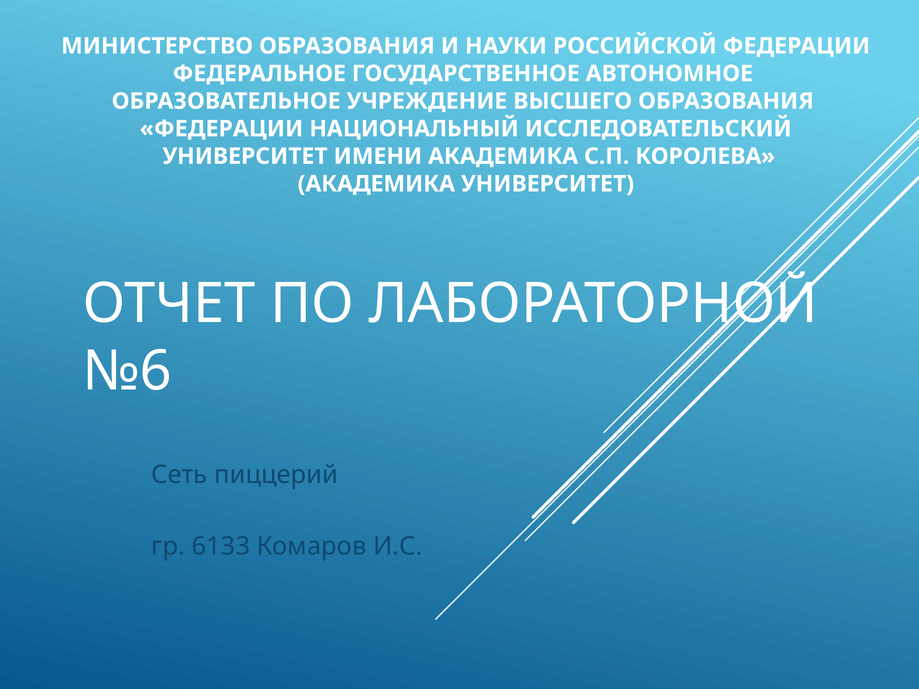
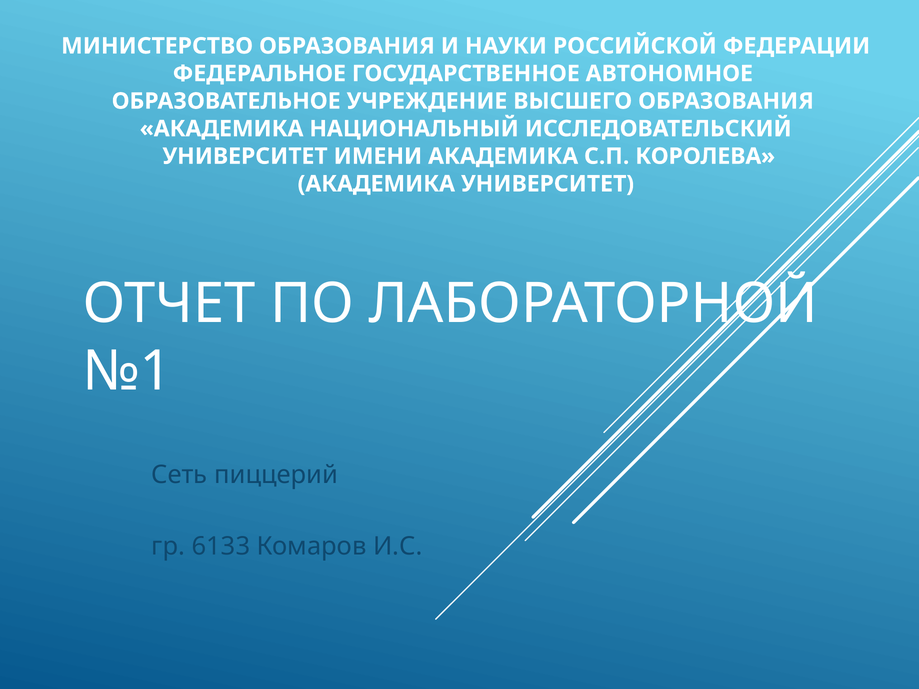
ФЕДЕРАЦИИ: ФЕДЕРАЦИИ -> АКАДЕМИКА (222, 129)
№6: №6 -> №1 (127, 371)
